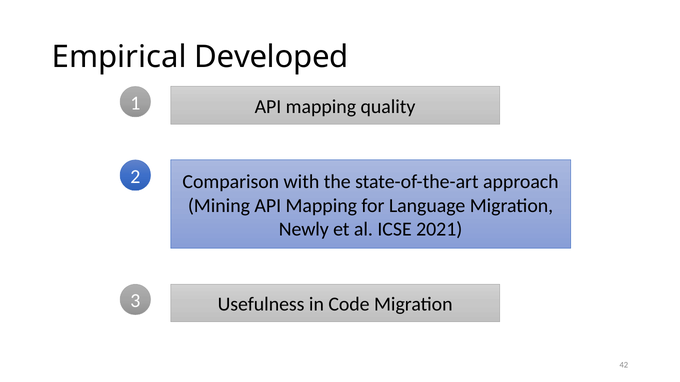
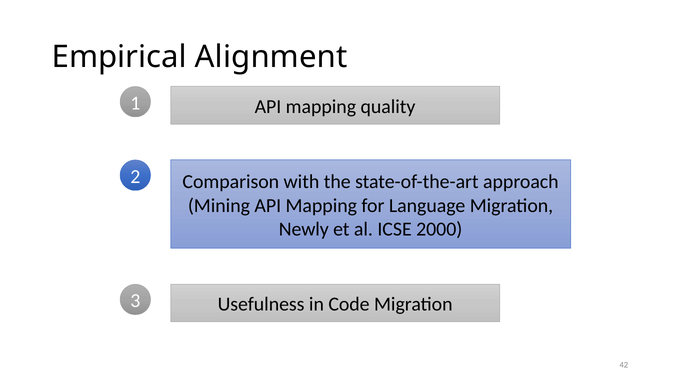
Developed: Developed -> Alignment (271, 57)
2021: 2021 -> 2000 (439, 230)
